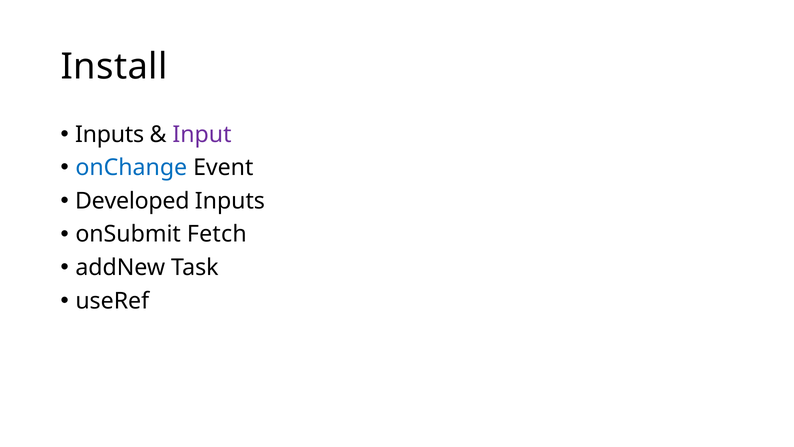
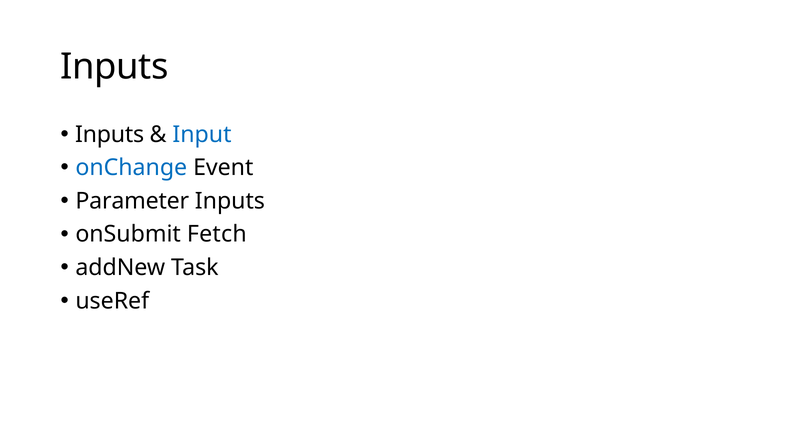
Install: Install -> Inputs (114, 67)
Input colour: purple -> blue (202, 134)
Developed: Developed -> Parameter (132, 201)
